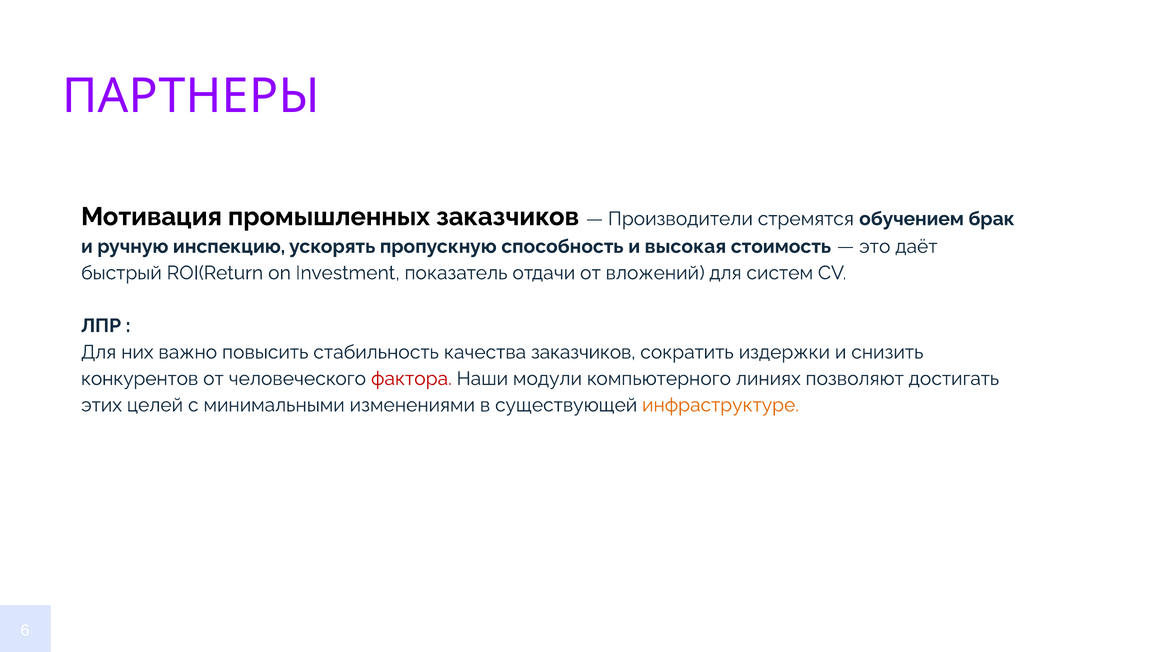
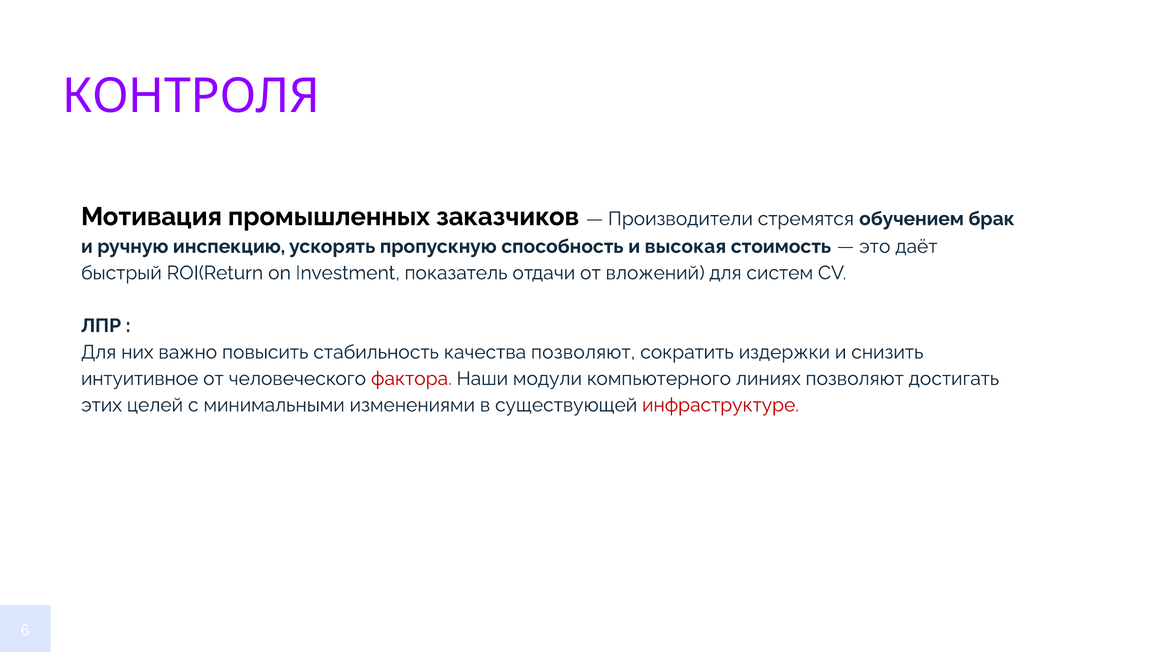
ПАРТНЕРЫ: ПАРТНЕРЫ -> КОНТРОЛЯ (191, 96)
качества заказчиков: заказчиков -> позволяют (583, 352)
конкурентов: конкурентов -> интуитивное (140, 378)
инфраструктуре colour: orange -> red (721, 405)
